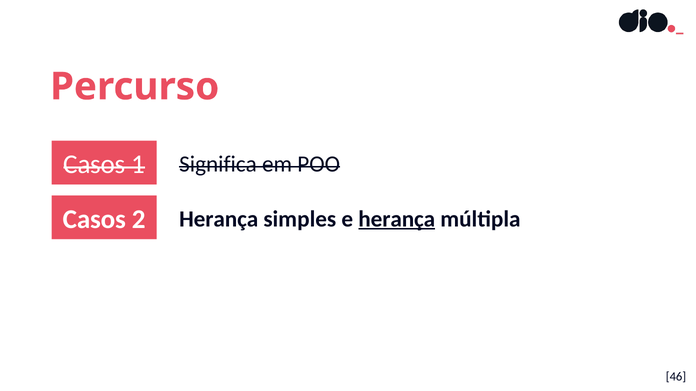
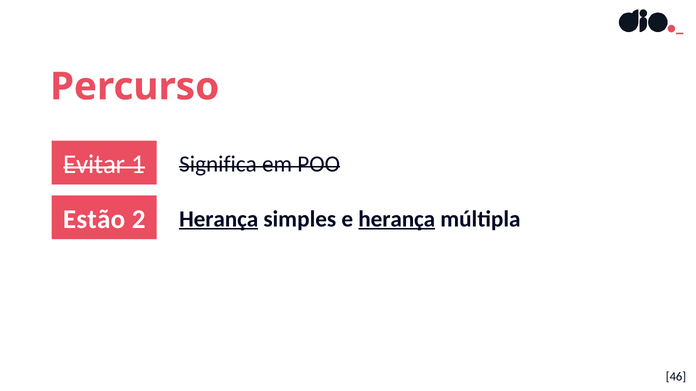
Casos: Casos -> Evitar (94, 165)
Casos: Casos -> Estão (94, 220)
Herança underline: none -> present (219, 219)
